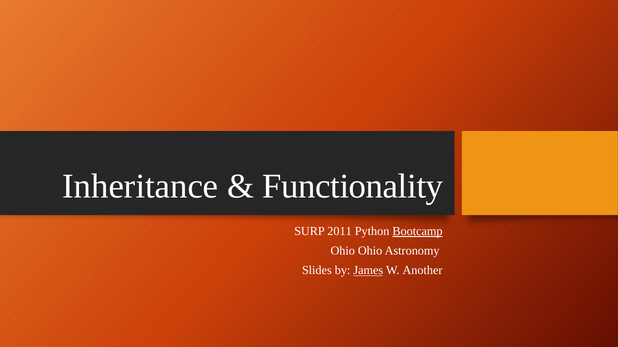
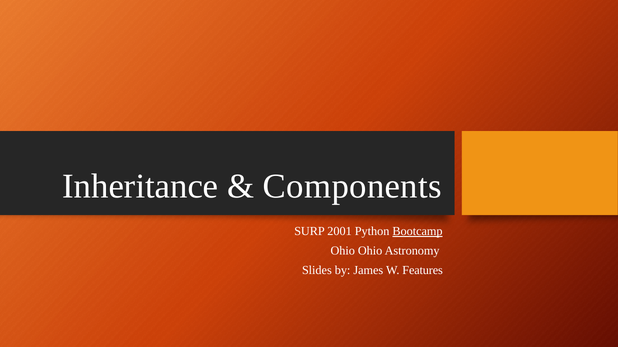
Functionality: Functionality -> Components (352, 187)
2011: 2011 -> 2001 (340, 232)
James underline: present -> none (368, 271)
Another: Another -> Features (423, 271)
